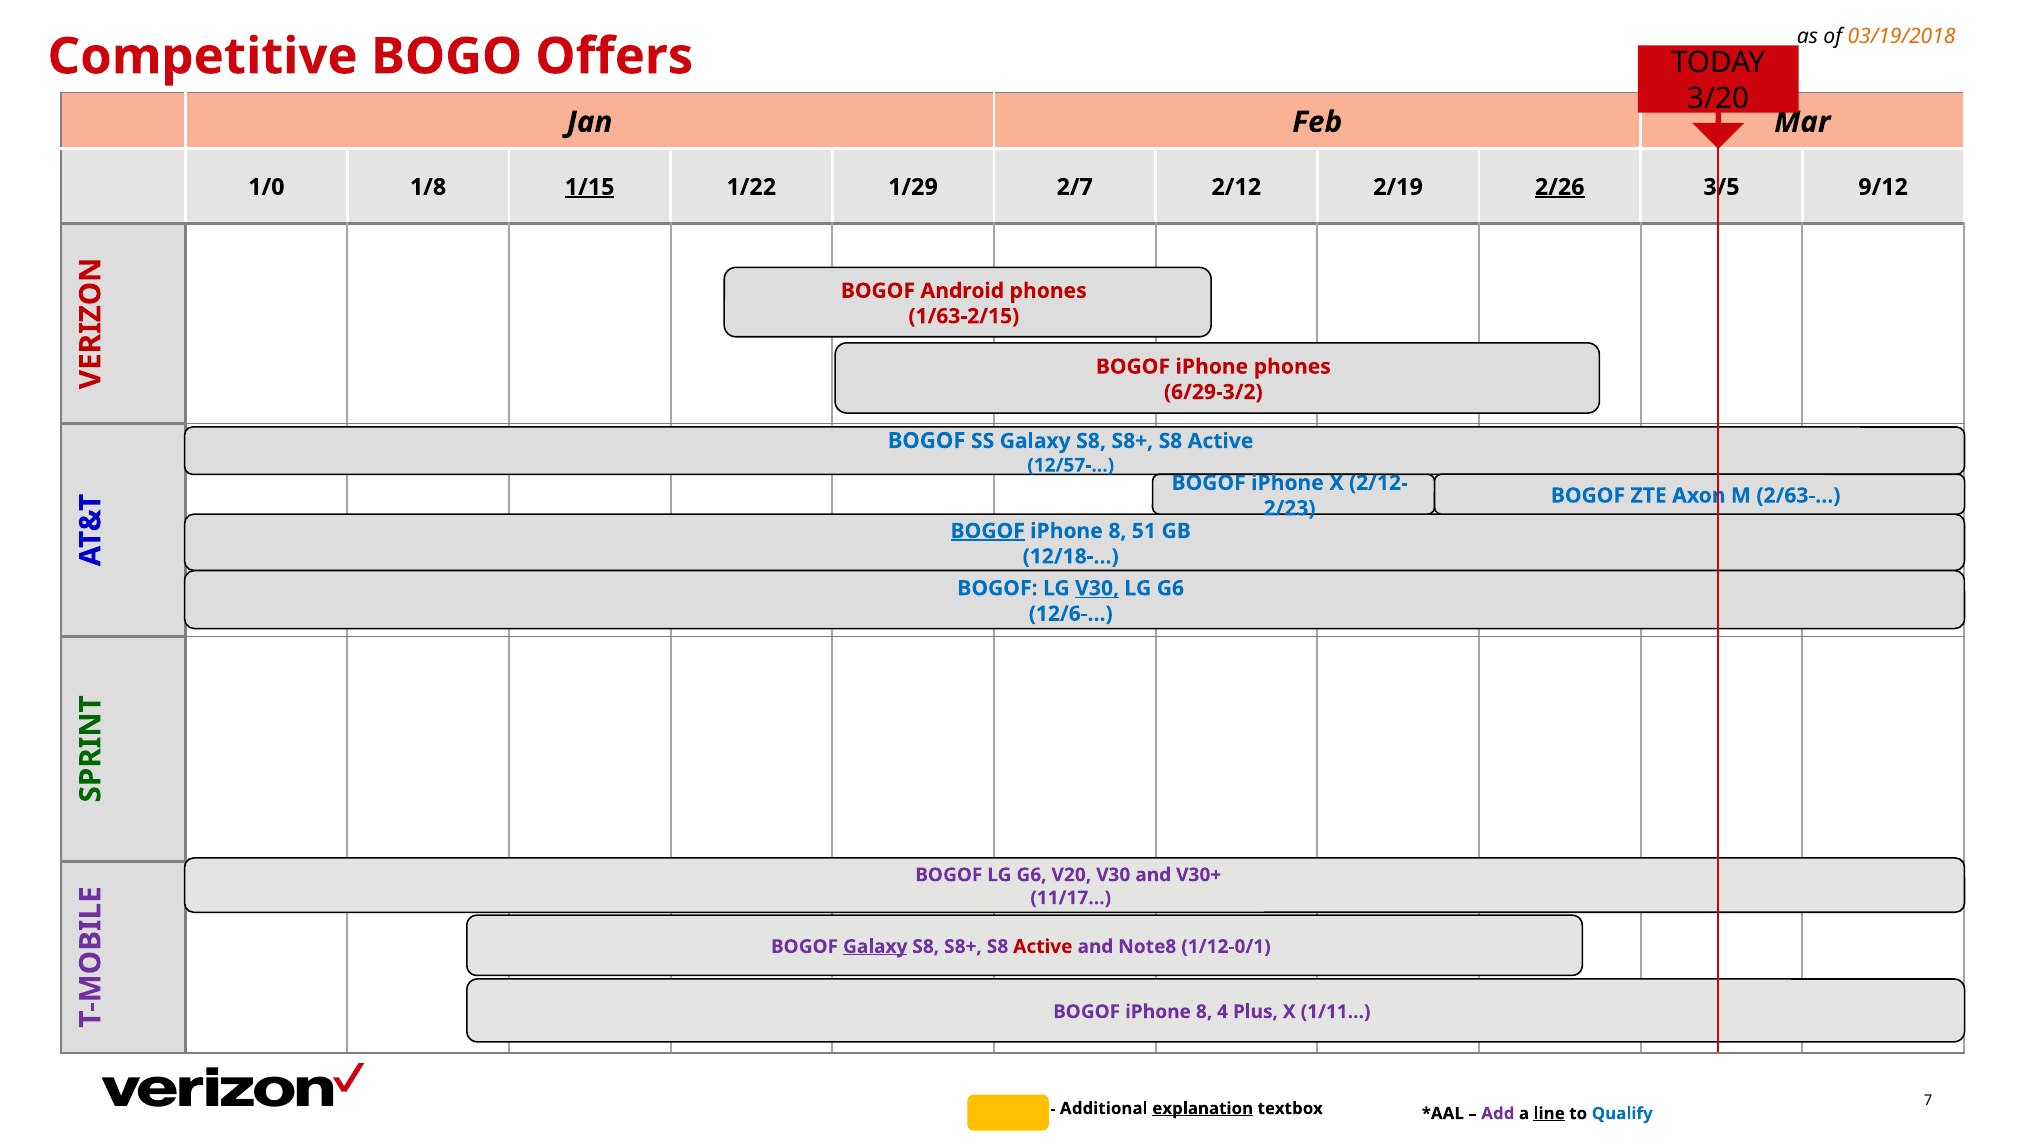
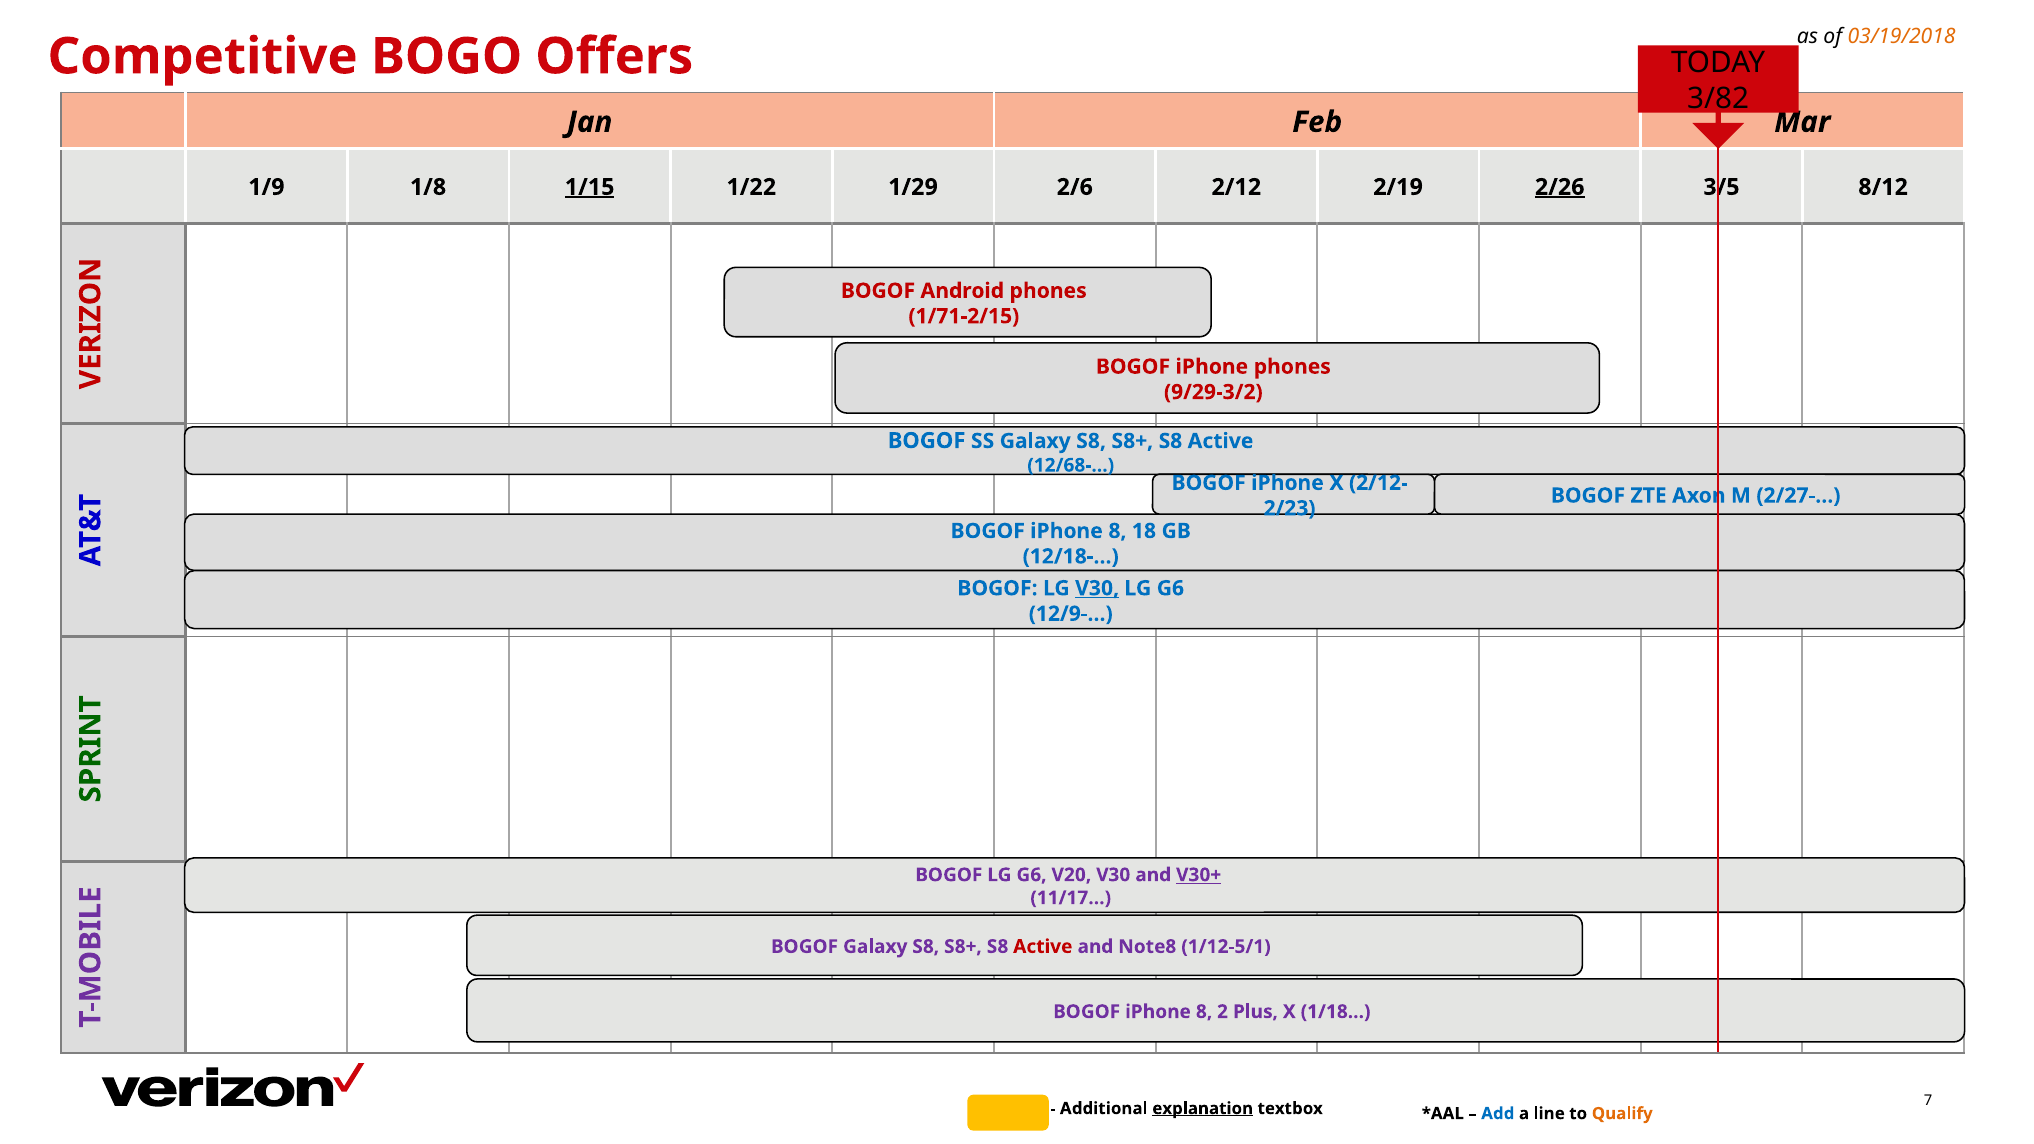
3/20: 3/20 -> 3/82 (1718, 99)
1/0: 1/0 -> 1/9 (266, 187)
2/7: 2/7 -> 2/6 (1075, 187)
9/12: 9/12 -> 8/12 (1883, 187)
1/63-2/15: 1/63-2/15 -> 1/71-2/15 (964, 316)
6/29-3/2: 6/29-3/2 -> 9/29-3/2 (1213, 392)
12/57-…: 12/57-… -> 12/68-… (1071, 465)
2/63-…: 2/63-… -> 2/27-… (1798, 496)
BOGOF underline: present -> none (988, 531)
51: 51 -> 18 (1144, 531)
12/6-…: 12/6-… -> 12/9-… (1071, 614)
V30+ underline: none -> present (1199, 875)
Galaxy underline: present -> none (875, 947)
1/12-0/1: 1/12-0/1 -> 1/12-5/1 (1226, 947)
4: 4 -> 2 (1222, 1012)
1/11…: 1/11… -> 1/18… (1336, 1012)
Add colour: purple -> blue (1498, 1114)
line underline: present -> none (1549, 1114)
Qualify colour: blue -> orange (1622, 1114)
